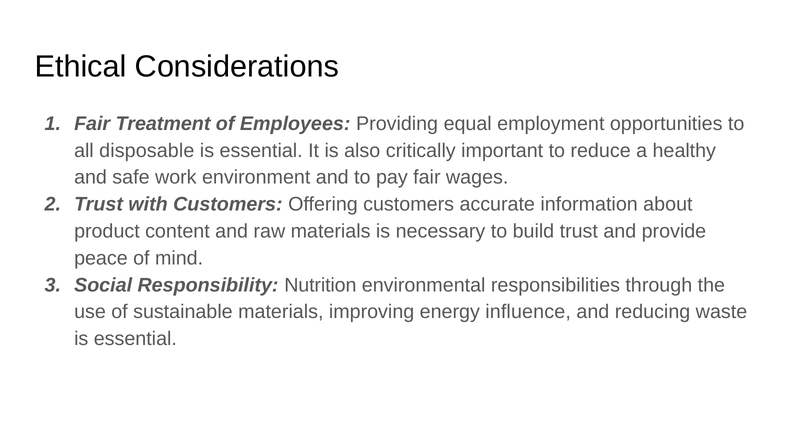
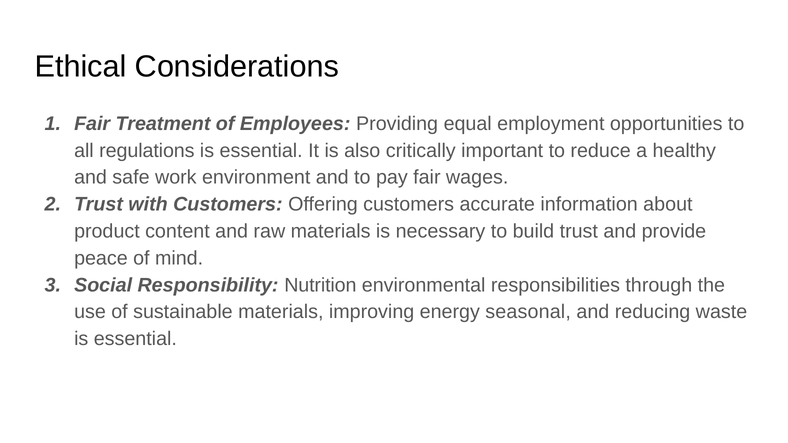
disposable: disposable -> regulations (147, 151)
influence: influence -> seasonal (528, 312)
